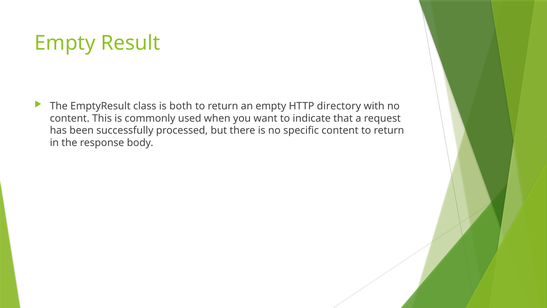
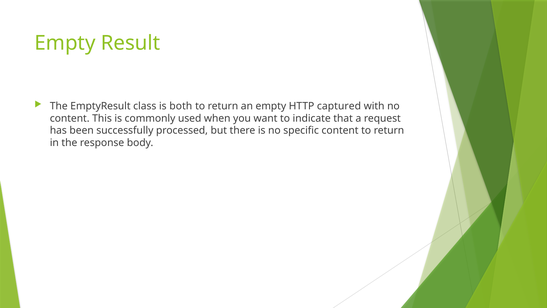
directory: directory -> captured (339, 106)
